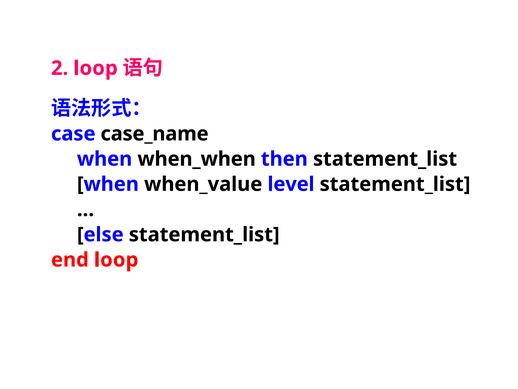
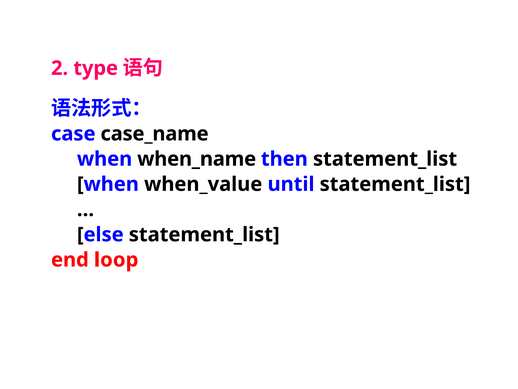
2 loop: loop -> type (96, 68)
when_when: when_when -> when_name (197, 159)
level: level -> until (291, 184)
